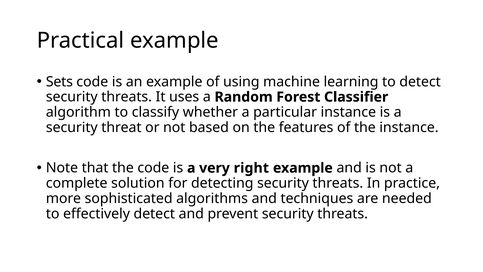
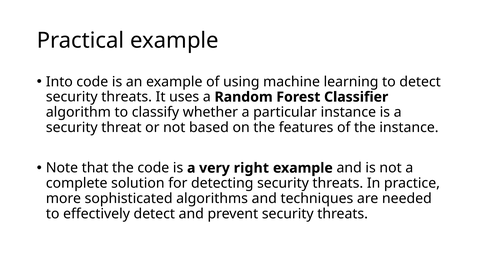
Sets: Sets -> Into (59, 82)
